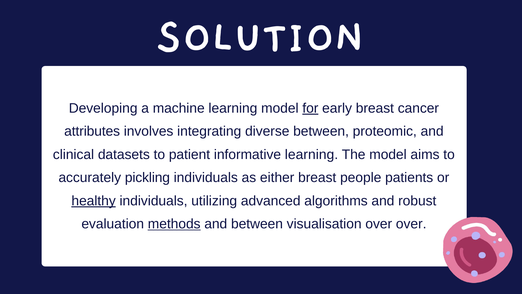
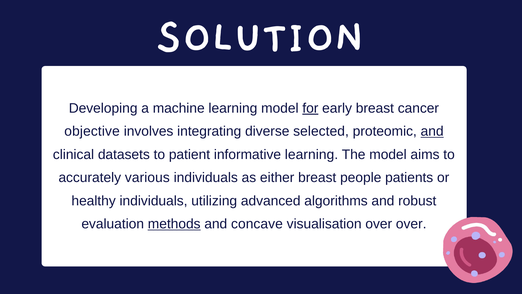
attributes: attributes -> objective (92, 131)
diverse between: between -> selected (321, 131)
and underline: none -> present (432, 131)
pickling: pickling -> various (147, 177)
healthy underline: present -> none (94, 201)
and between: between -> concave (257, 224)
